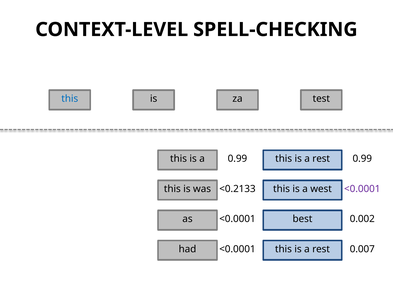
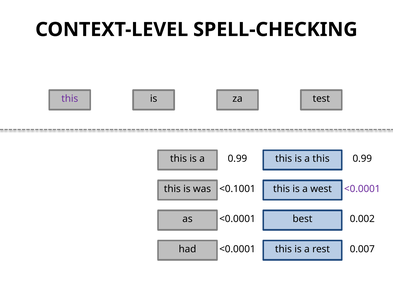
this colour: blue -> purple (70, 99)
rest: rest -> this (321, 159)
<0.2133: <0.2133 -> <0.1001 (237, 189)
